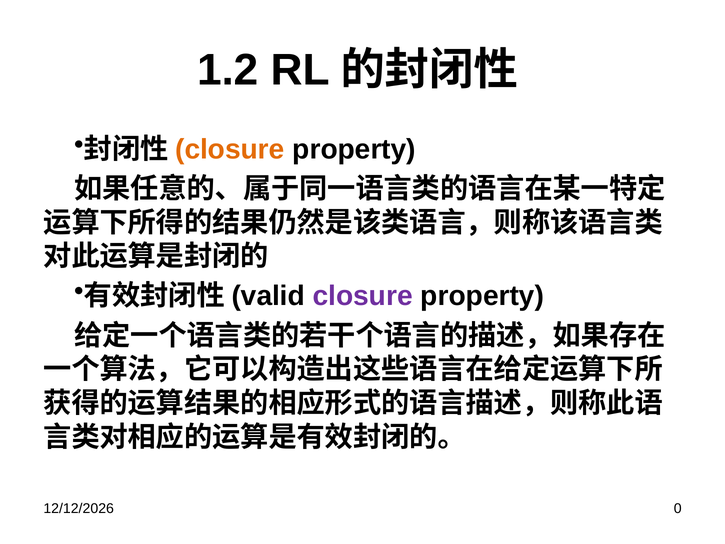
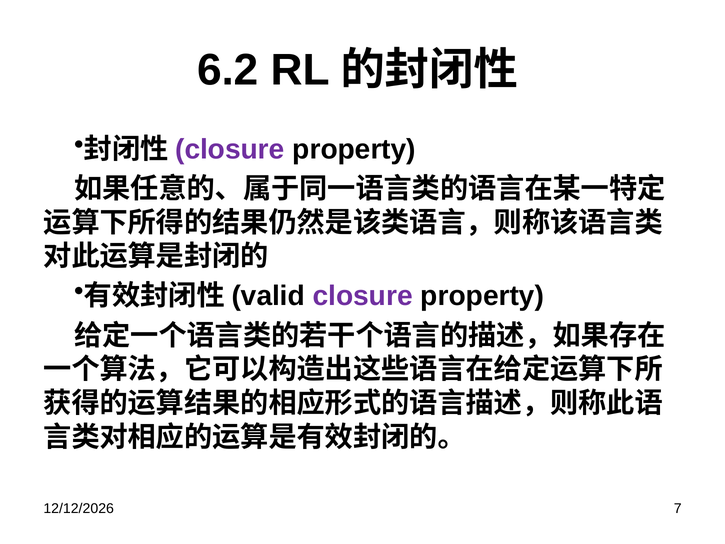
1.2: 1.2 -> 6.2 (228, 70)
closure colour: orange -> purple (230, 149)
0: 0 -> 7 (678, 508)
